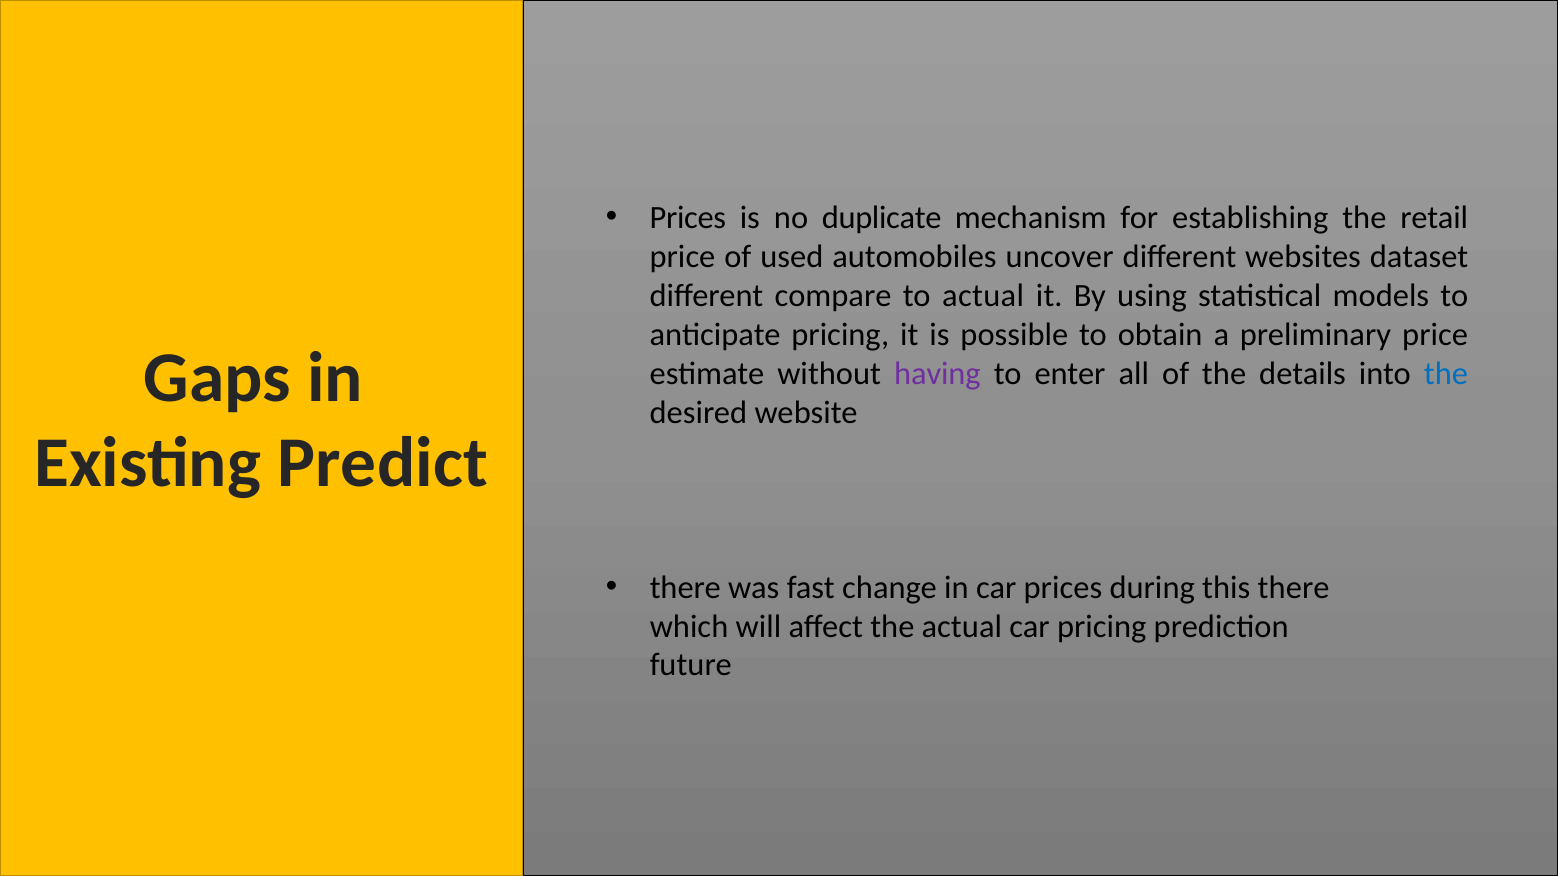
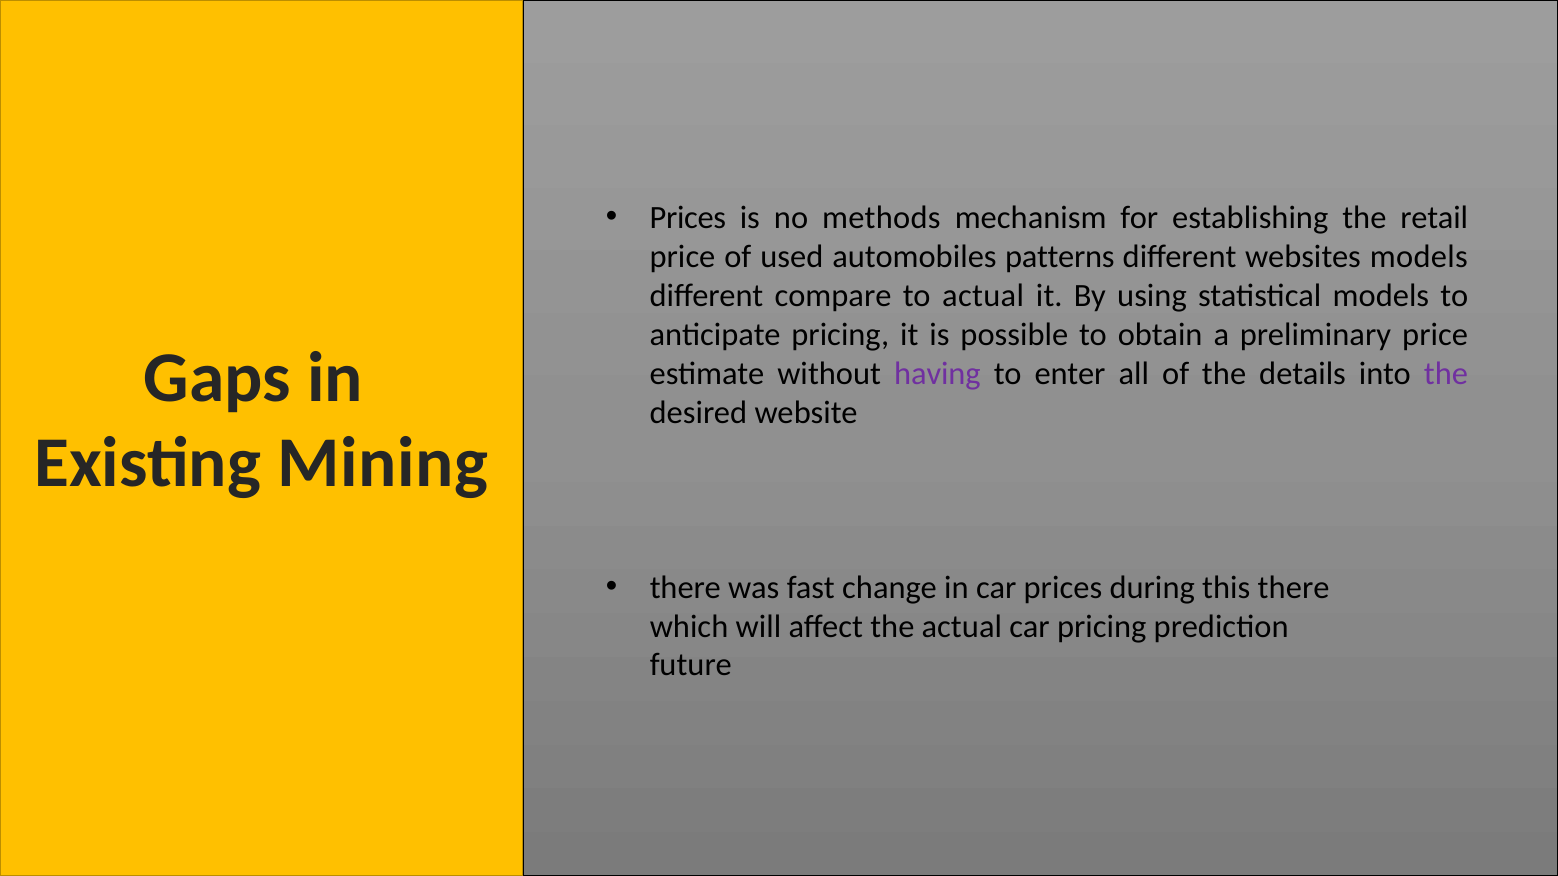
duplicate: duplicate -> methods (881, 218)
uncover: uncover -> patterns (1060, 257)
websites dataset: dataset -> models (1419, 257)
the colour: blue -> purple (1446, 374)
Predict: Predict -> Mining (383, 463)
